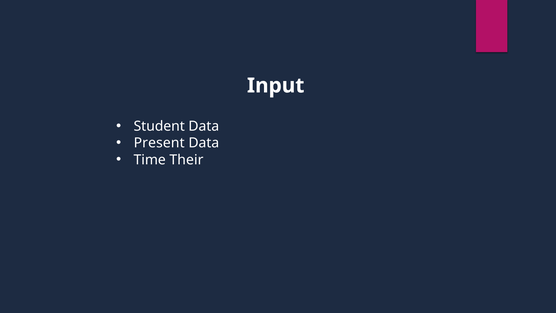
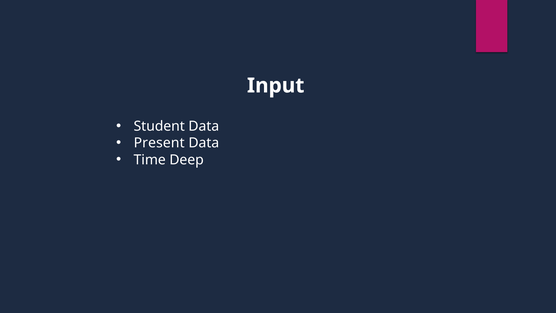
Their: Their -> Deep (187, 160)
